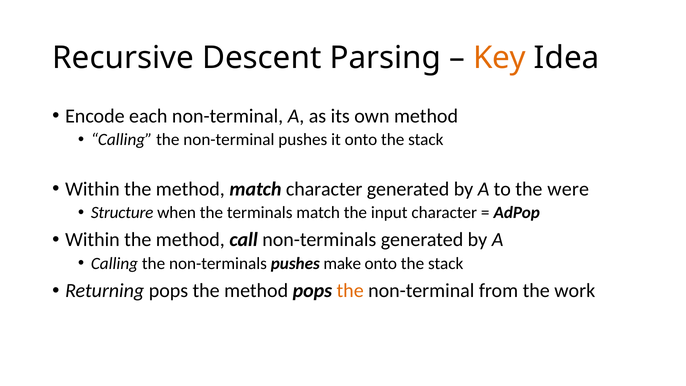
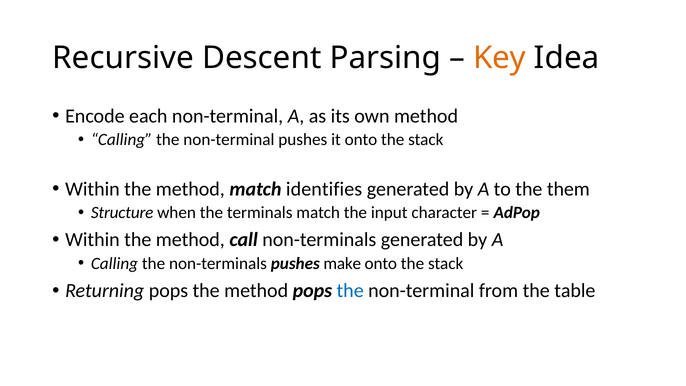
match character: character -> identifies (324, 189)
were: were -> them (568, 189)
the colour: orange -> blue (350, 291)
work: work -> table (575, 291)
